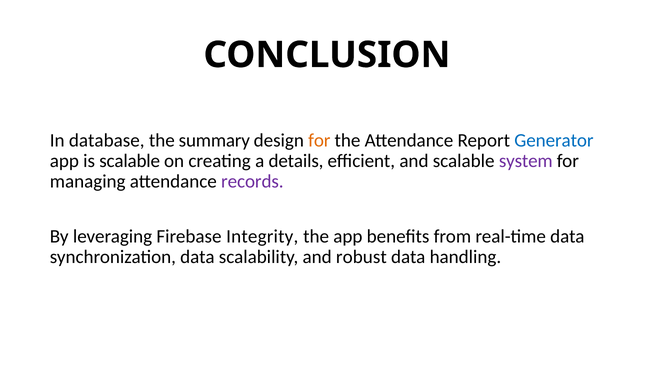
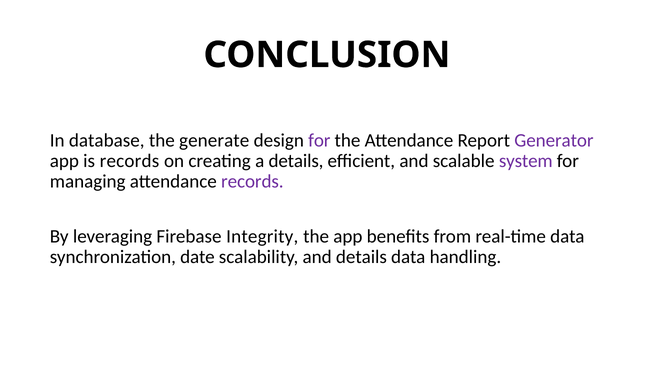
summary: summary -> generate (214, 140)
for colour: orange -> purple (319, 140)
Generator colour: blue -> purple (554, 140)
is scalable: scalable -> records (129, 161)
synchronization data: data -> date (197, 257)
and robust: robust -> details (361, 257)
